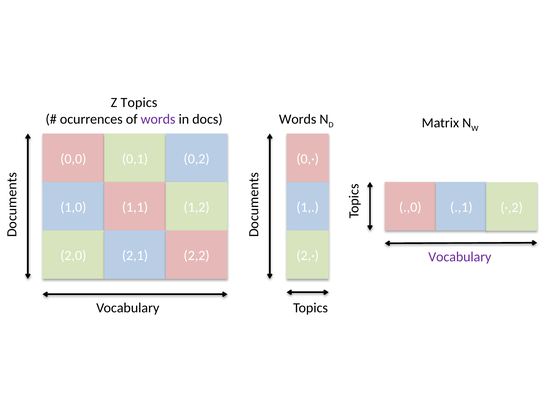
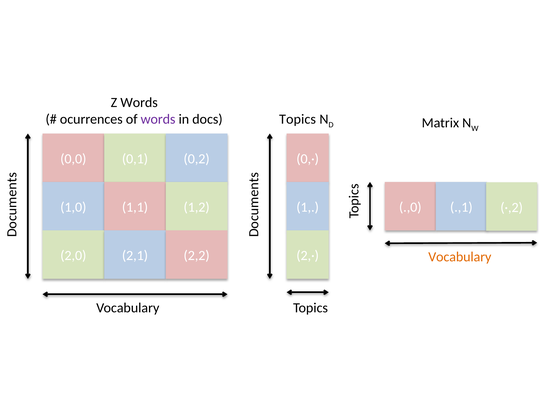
Z Topics: Topics -> Words (139, 102)
Words: Words -> Topics (298, 119)
Vocabulary colour: purple -> orange (460, 257)
